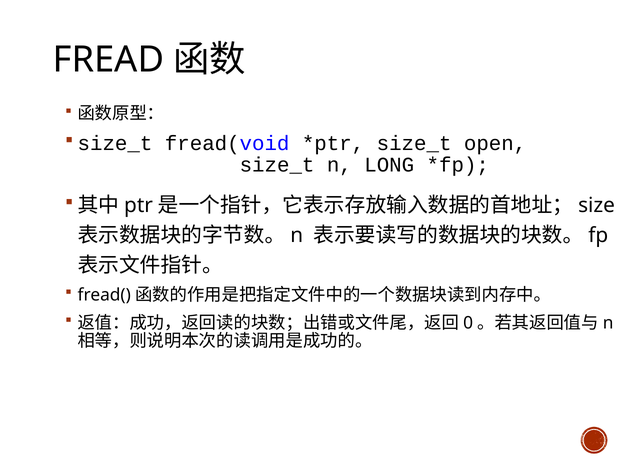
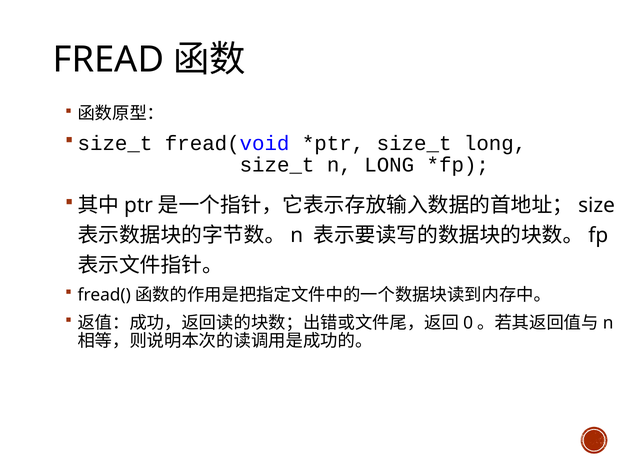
size_t open: open -> long (495, 143)
